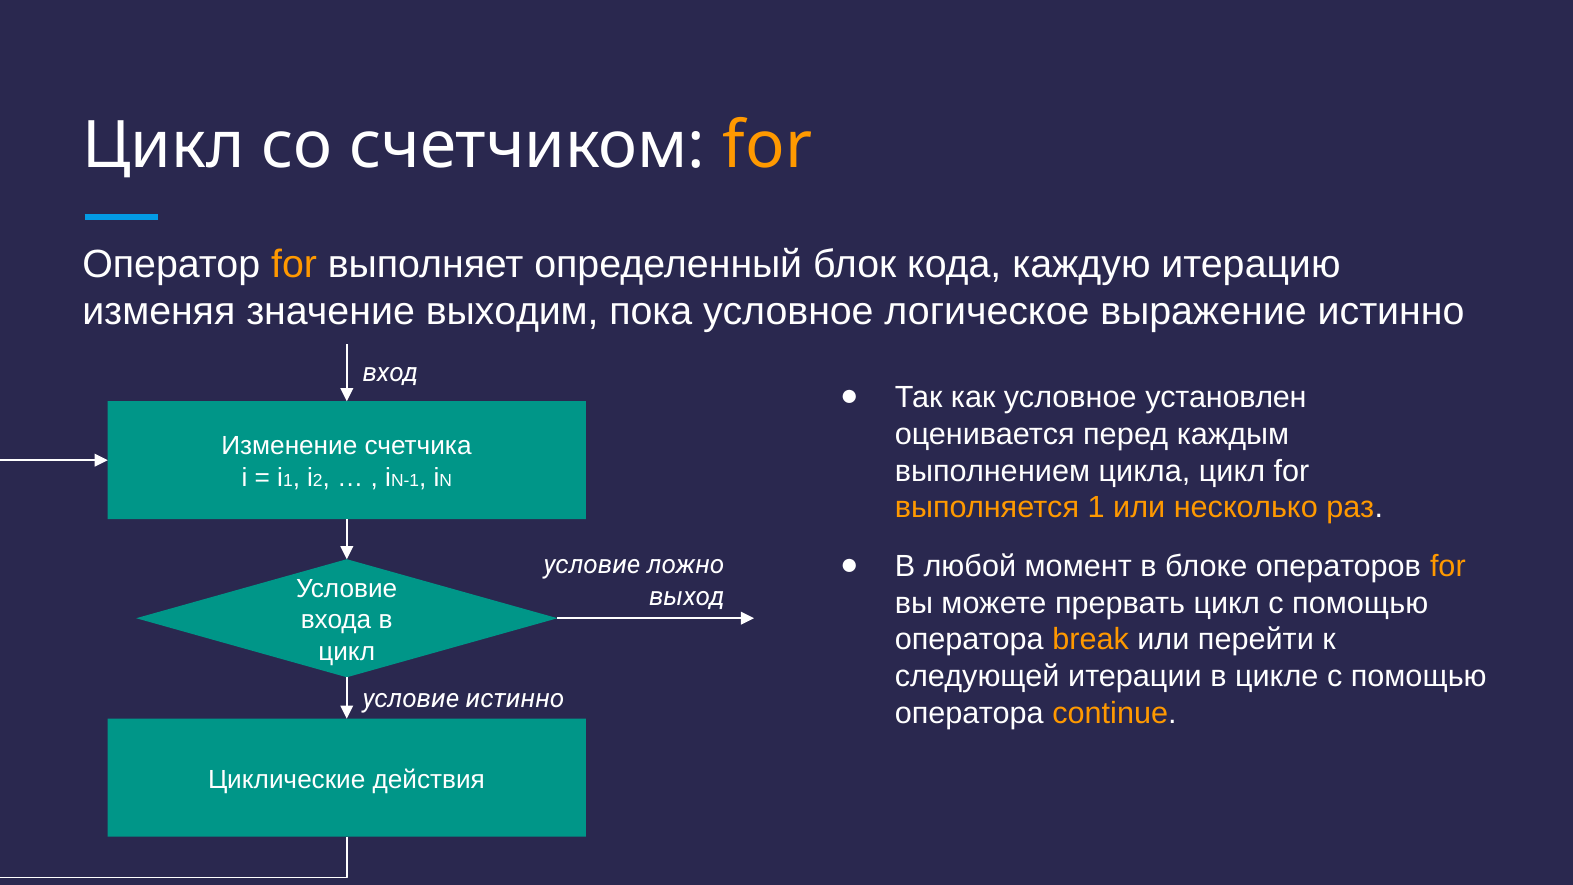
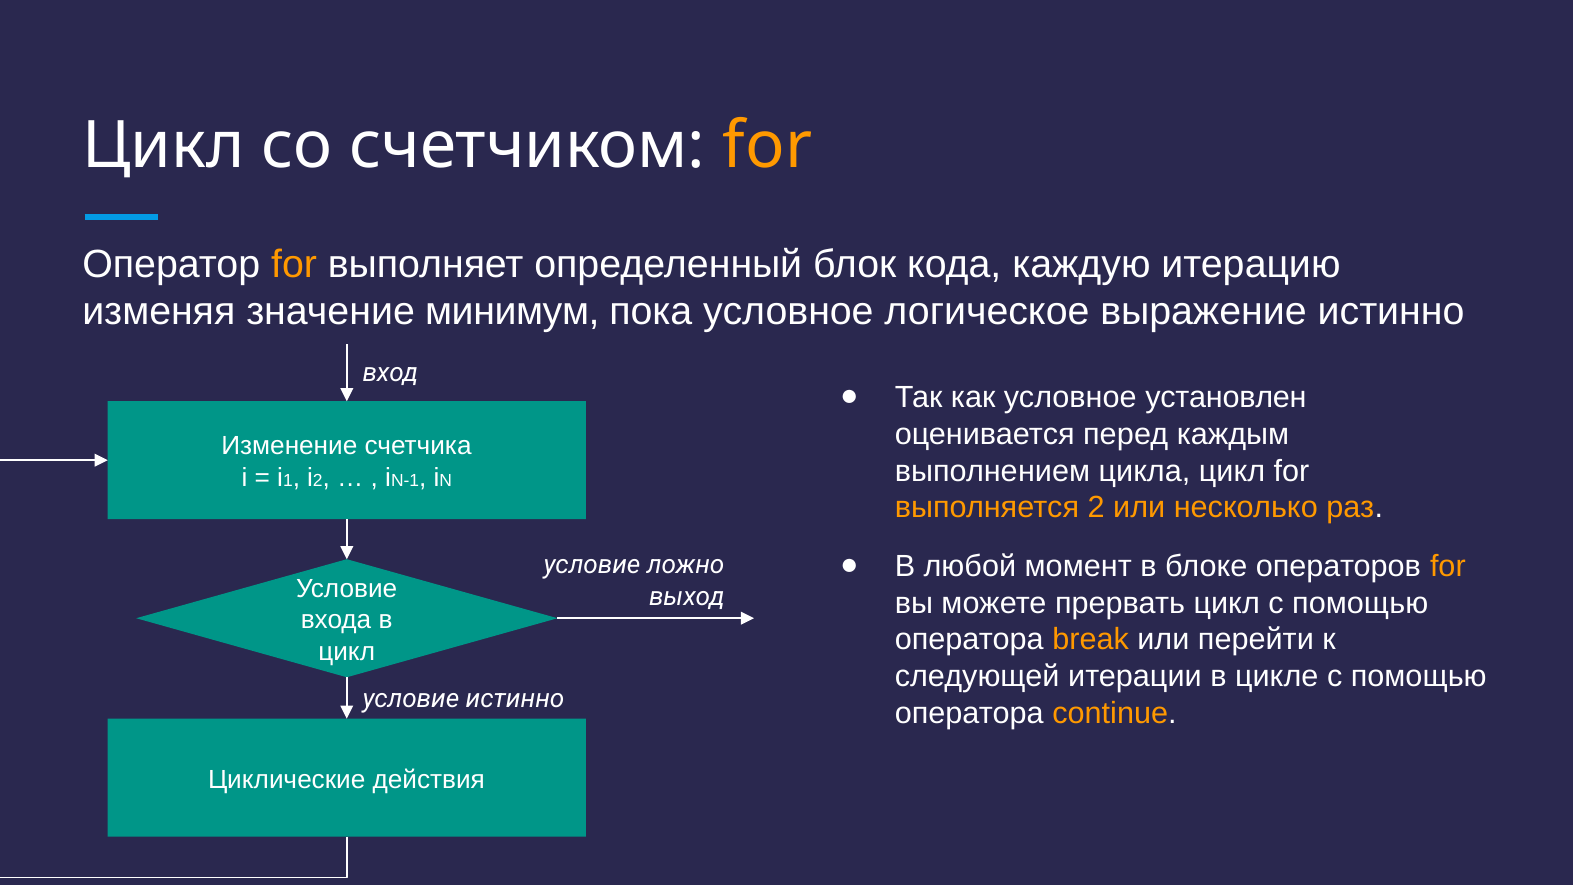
выходим: выходим -> минимум (512, 312)
выполняется 1: 1 -> 2 (1096, 508)
